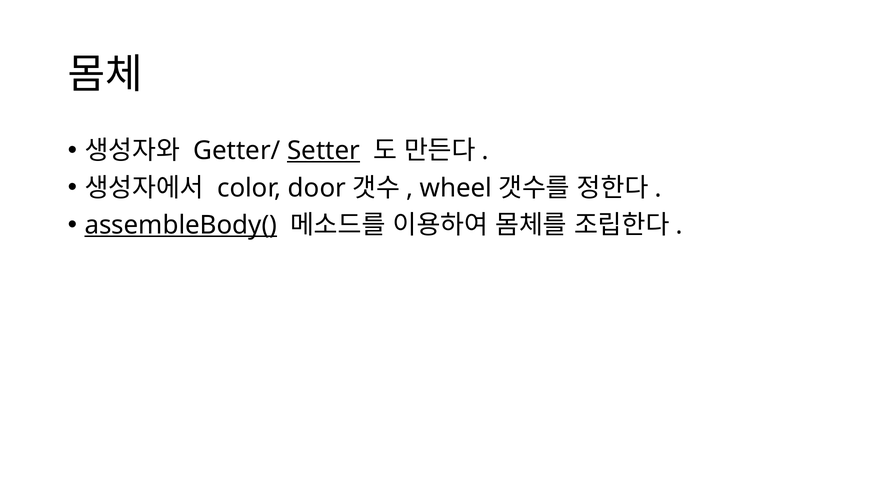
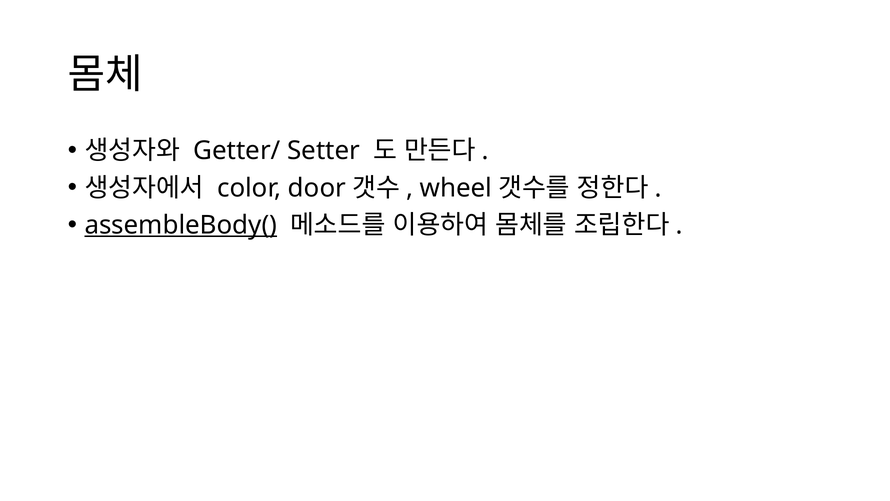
Setter underline: present -> none (324, 150)
